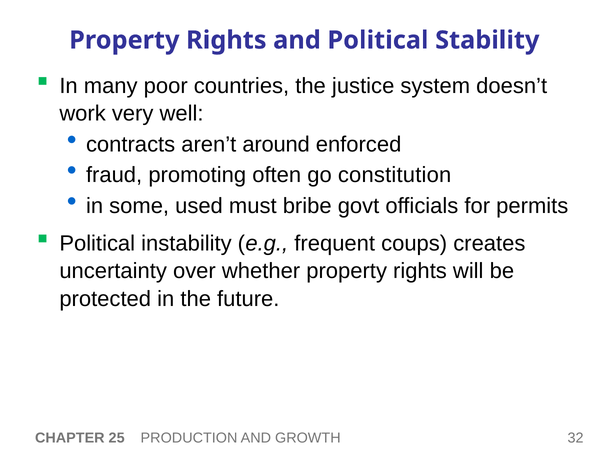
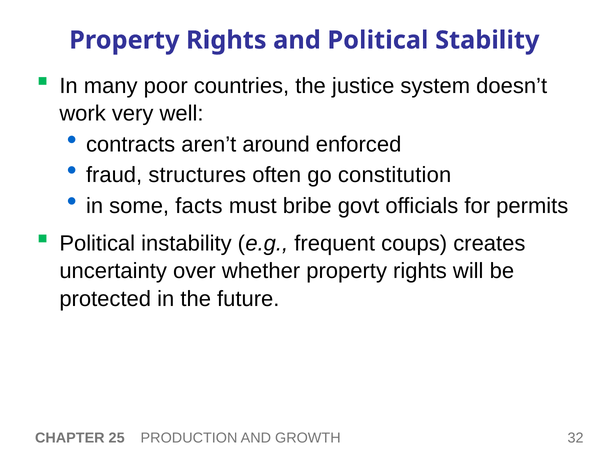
promoting: promoting -> structures (197, 175)
used: used -> facts (199, 206)
